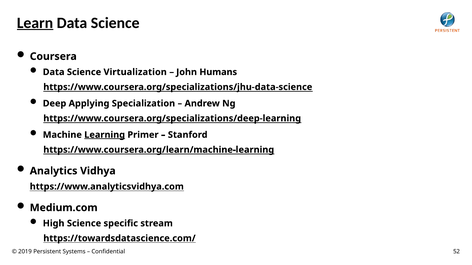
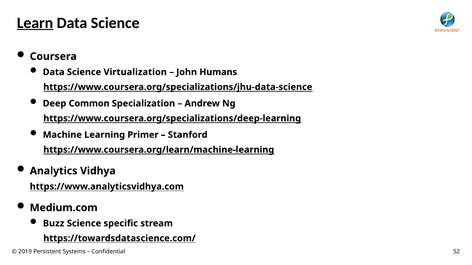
Applying: Applying -> Common (89, 104)
Learning underline: present -> none (105, 135)
High: High -> Buzz (54, 224)
